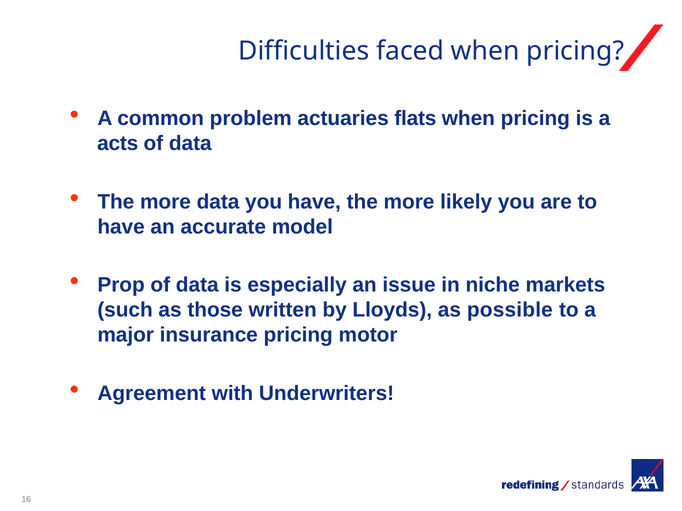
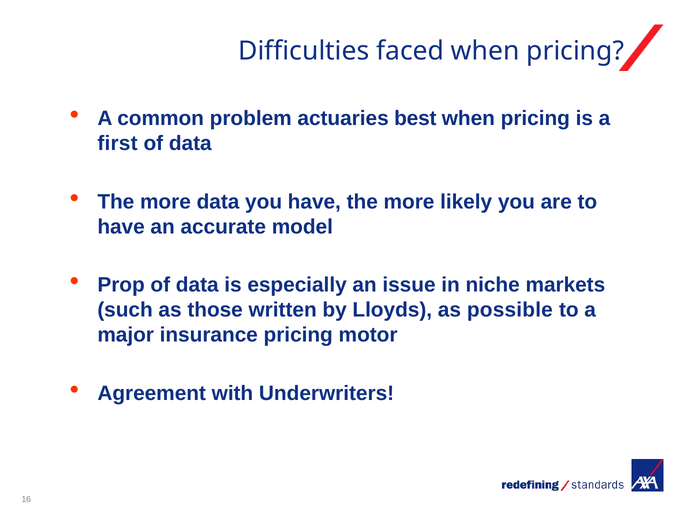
flats: flats -> best (415, 119)
acts: acts -> first (117, 144)
